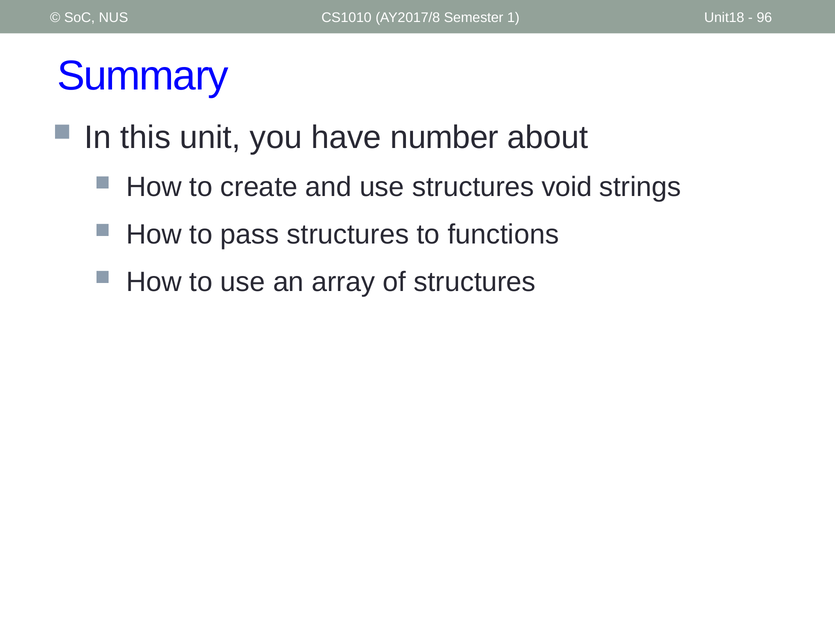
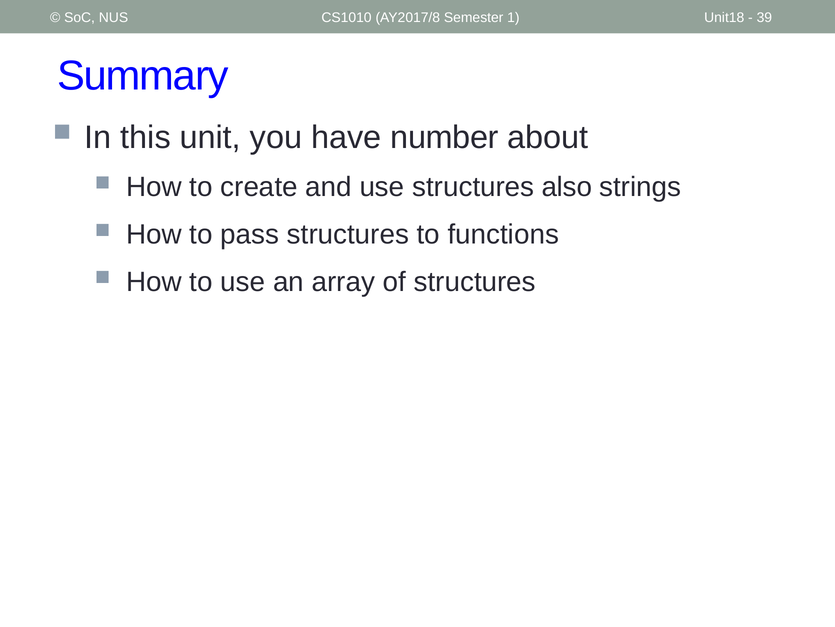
96: 96 -> 39 (764, 18)
void: void -> also (567, 187)
